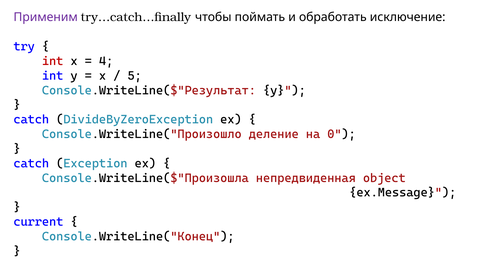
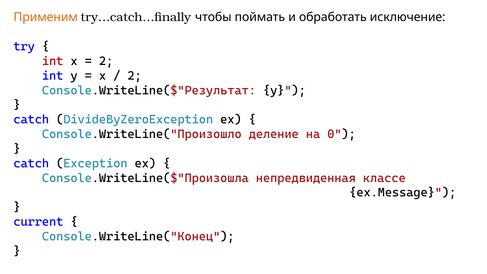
Применим colour: purple -> orange (46, 17)
4: 4 -> 2 (106, 61)
5: 5 -> 2 (135, 76)
object: object -> классе (384, 178)
